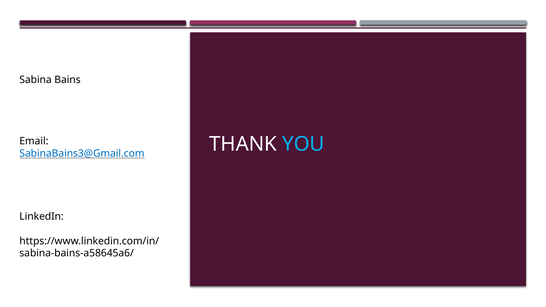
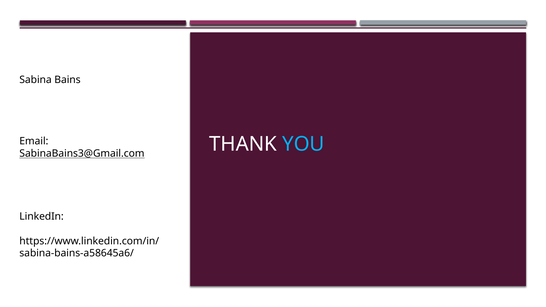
SabinaBains3@Gmail.com colour: blue -> black (82, 153)
